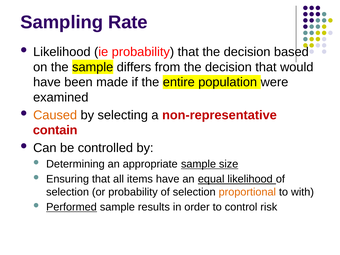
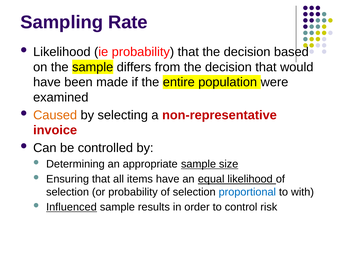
contain: contain -> invoice (55, 130)
proportional colour: orange -> blue (247, 192)
Performed: Performed -> Influenced (71, 207)
